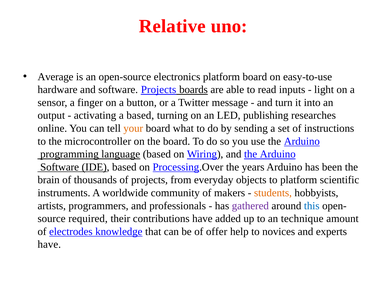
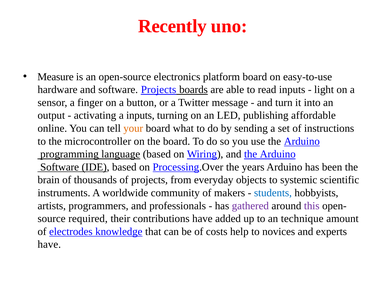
Relative: Relative -> Recently (172, 26)
Average: Average -> Measure (56, 77)
a based: based -> inputs (140, 115)
researches: researches -> affordable (313, 115)
to platform: platform -> systemic (299, 180)
students colour: orange -> blue (273, 192)
this colour: blue -> purple (312, 205)
offer: offer -> costs (217, 231)
